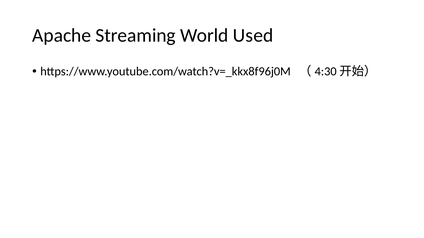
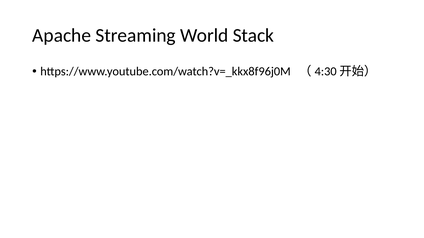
Used: Used -> Stack (253, 36)
